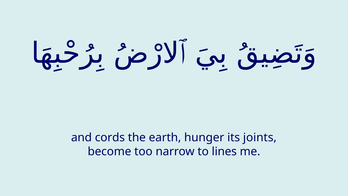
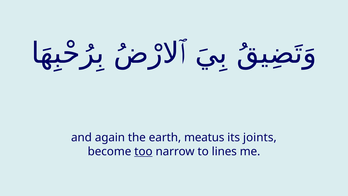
cords: cords -> again (110, 137)
hunger: hunger -> meatus (204, 137)
too underline: none -> present (143, 151)
